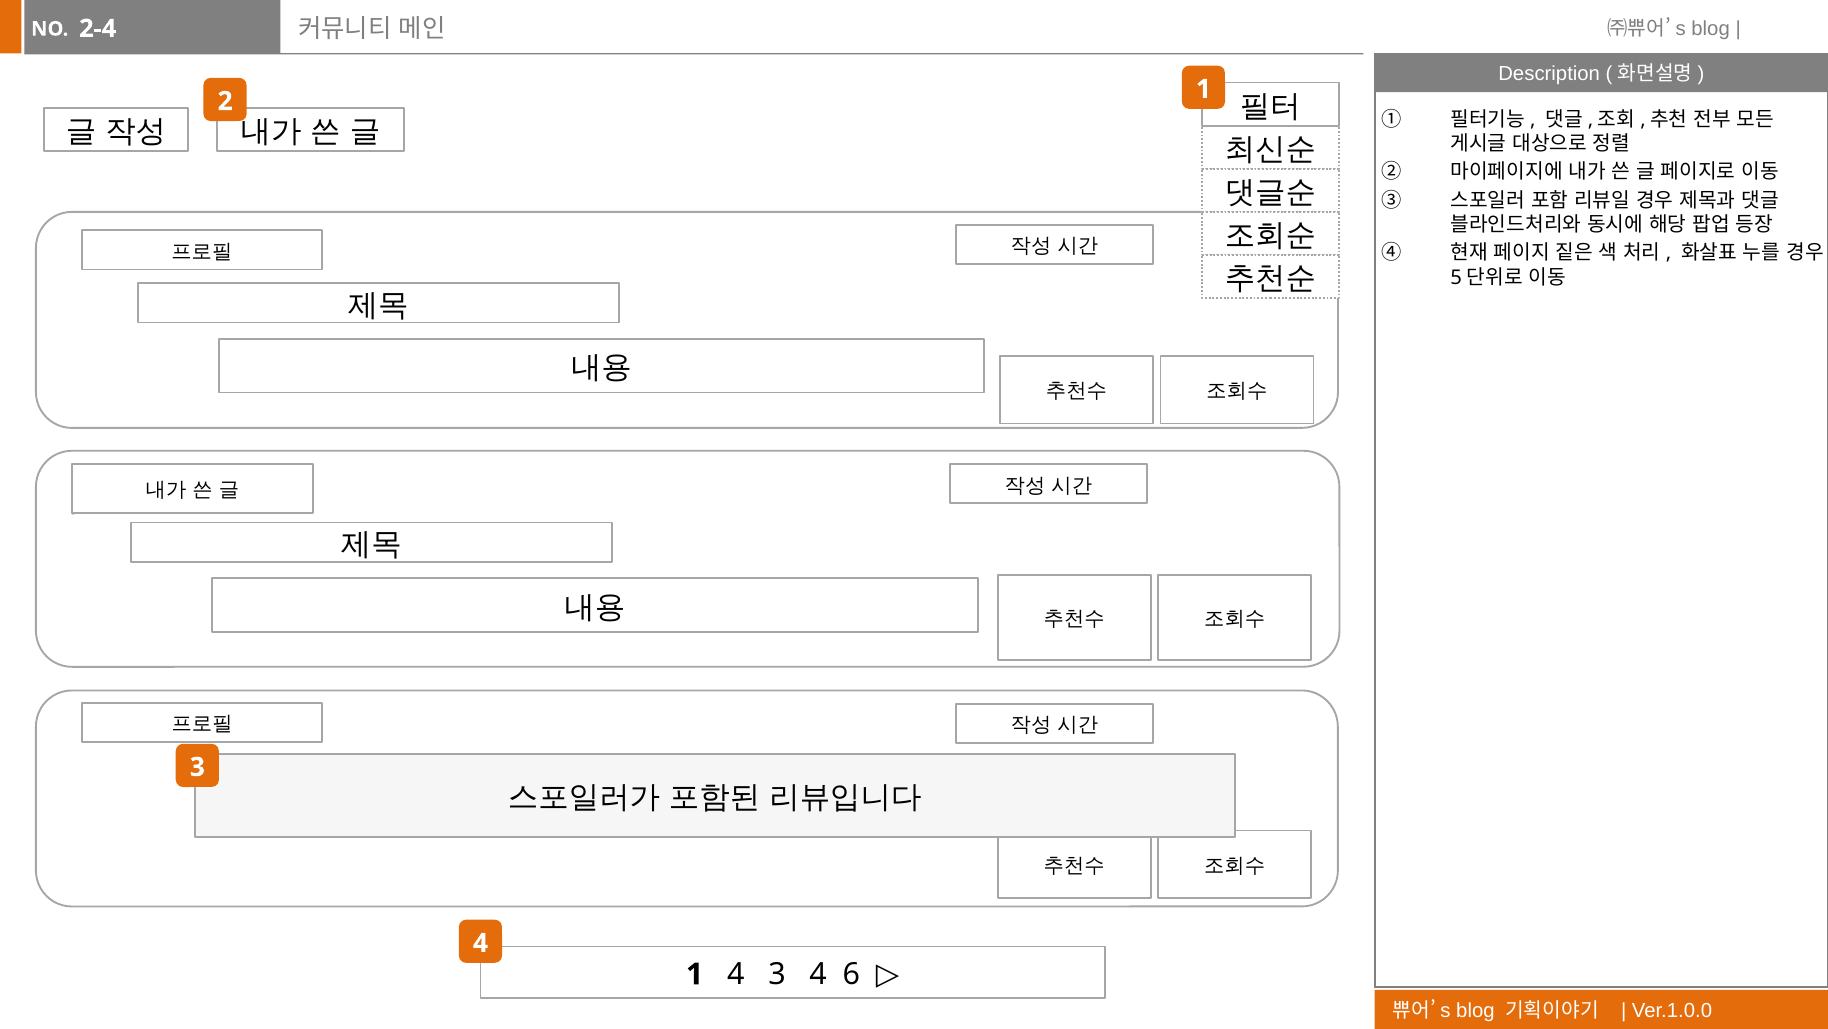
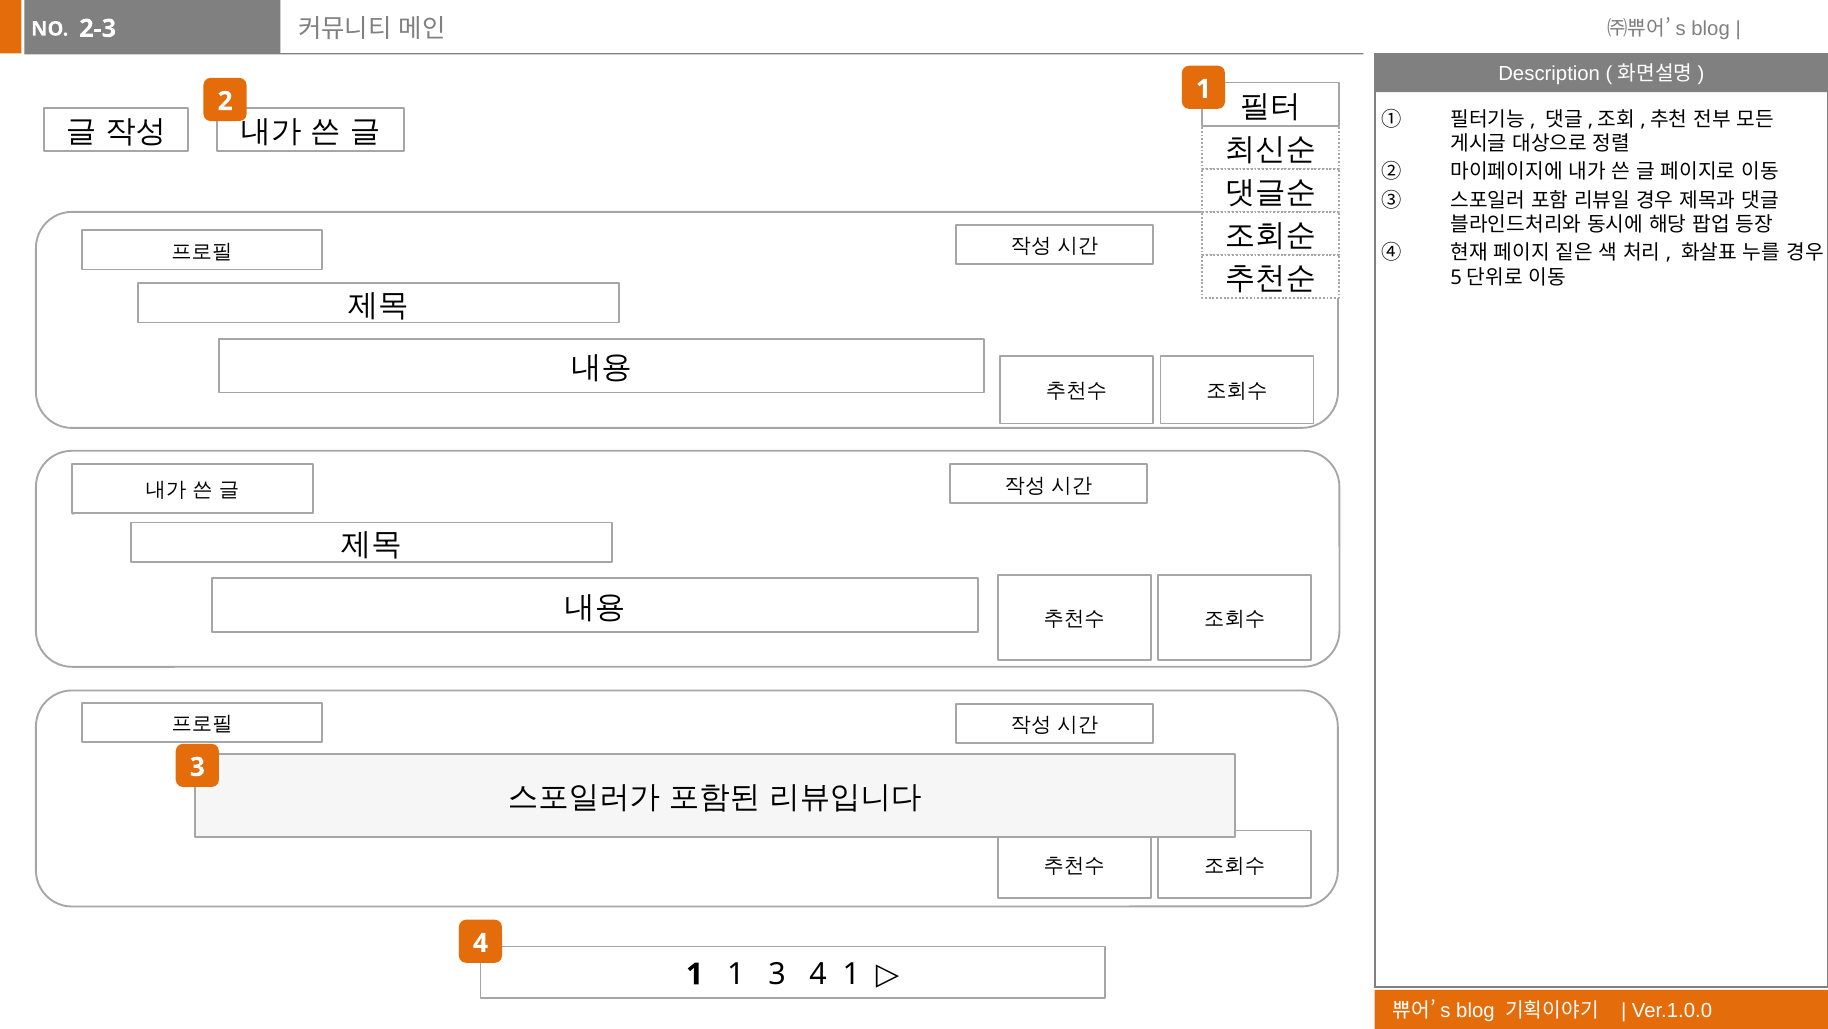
2-4: 2-4 -> 2-3 (98, 29)
1 4: 4 -> 1 (736, 974)
4 6: 6 -> 1 (851, 974)
